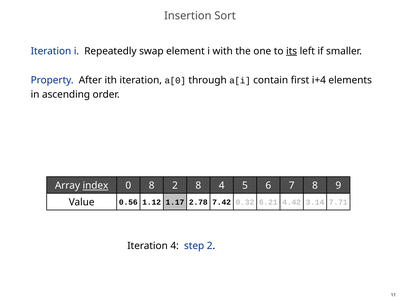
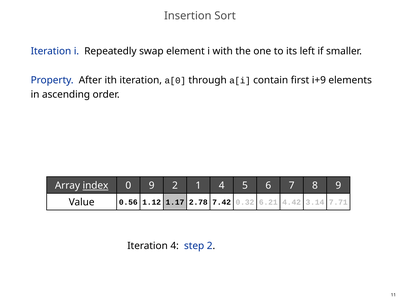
its underline: present -> none (292, 51)
i+4: i+4 -> i+9 (319, 80)
0 8: 8 -> 9 (152, 186)
2 8: 8 -> 1 (198, 186)
